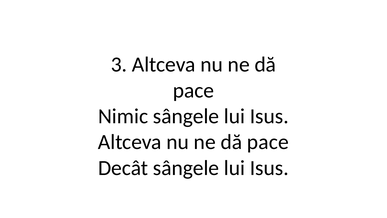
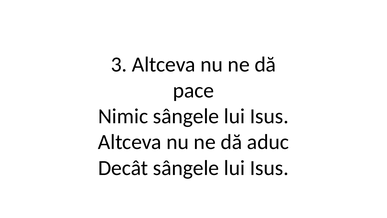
pace: pace -> aduc (268, 142)
